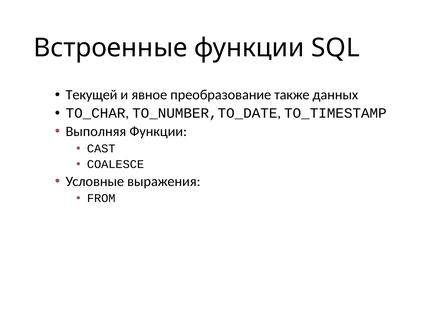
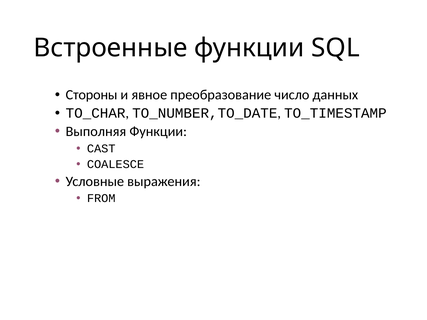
Текущей: Текущей -> Стороны (92, 95)
также: также -> число (292, 95)
